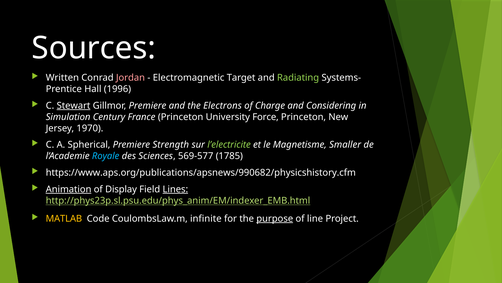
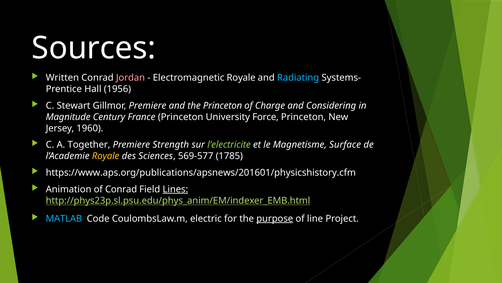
Electromagnetic Target: Target -> Royale (241, 78)
Radiating colour: light green -> light blue (298, 78)
1996: 1996 -> 1956 (117, 89)
Stewart underline: present -> none (74, 105)
the Electrons: Electrons -> Princeton (223, 105)
Simulation: Simulation -> Magnitude (68, 117)
1970: 1970 -> 1960 (90, 128)
Spherical: Spherical -> Together (89, 144)
Smaller: Smaller -> Surface (345, 144)
Royale colour: light blue -> yellow (106, 156)
https://www.aps.org/publications/apsnews/990682/physicshistory.cfm: https://www.aps.org/publications/apsnews/990682/physicshistory.cfm -> https://www.aps.org/publications/apsnews/201601/physicshistory.cfm (201, 172)
Animation underline: present -> none (69, 189)
of Display: Display -> Conrad (121, 189)
MATLAB colour: yellow -> light blue (64, 218)
infinite: infinite -> electric (206, 218)
